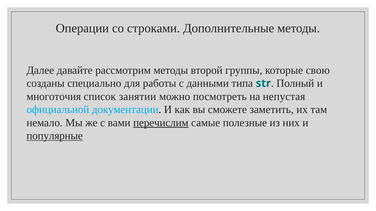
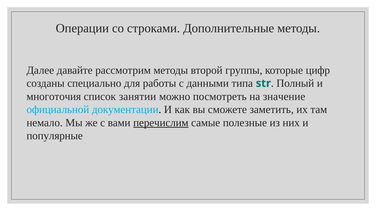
свою: свою -> цифр (318, 70)
непустая: непустая -> значение (284, 97)
популярные underline: present -> none (55, 136)
